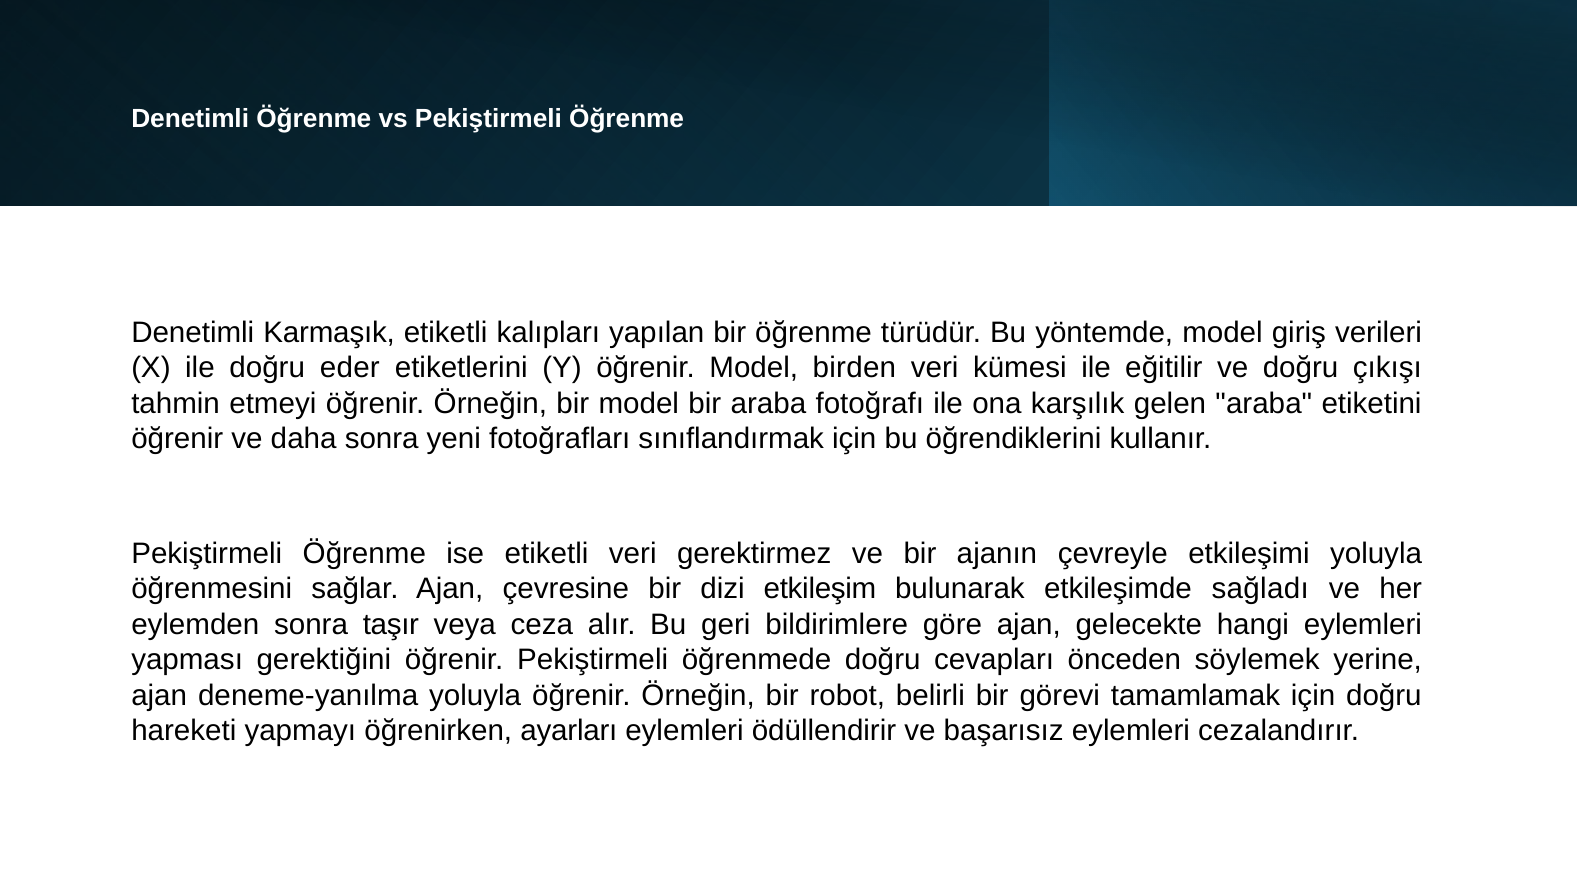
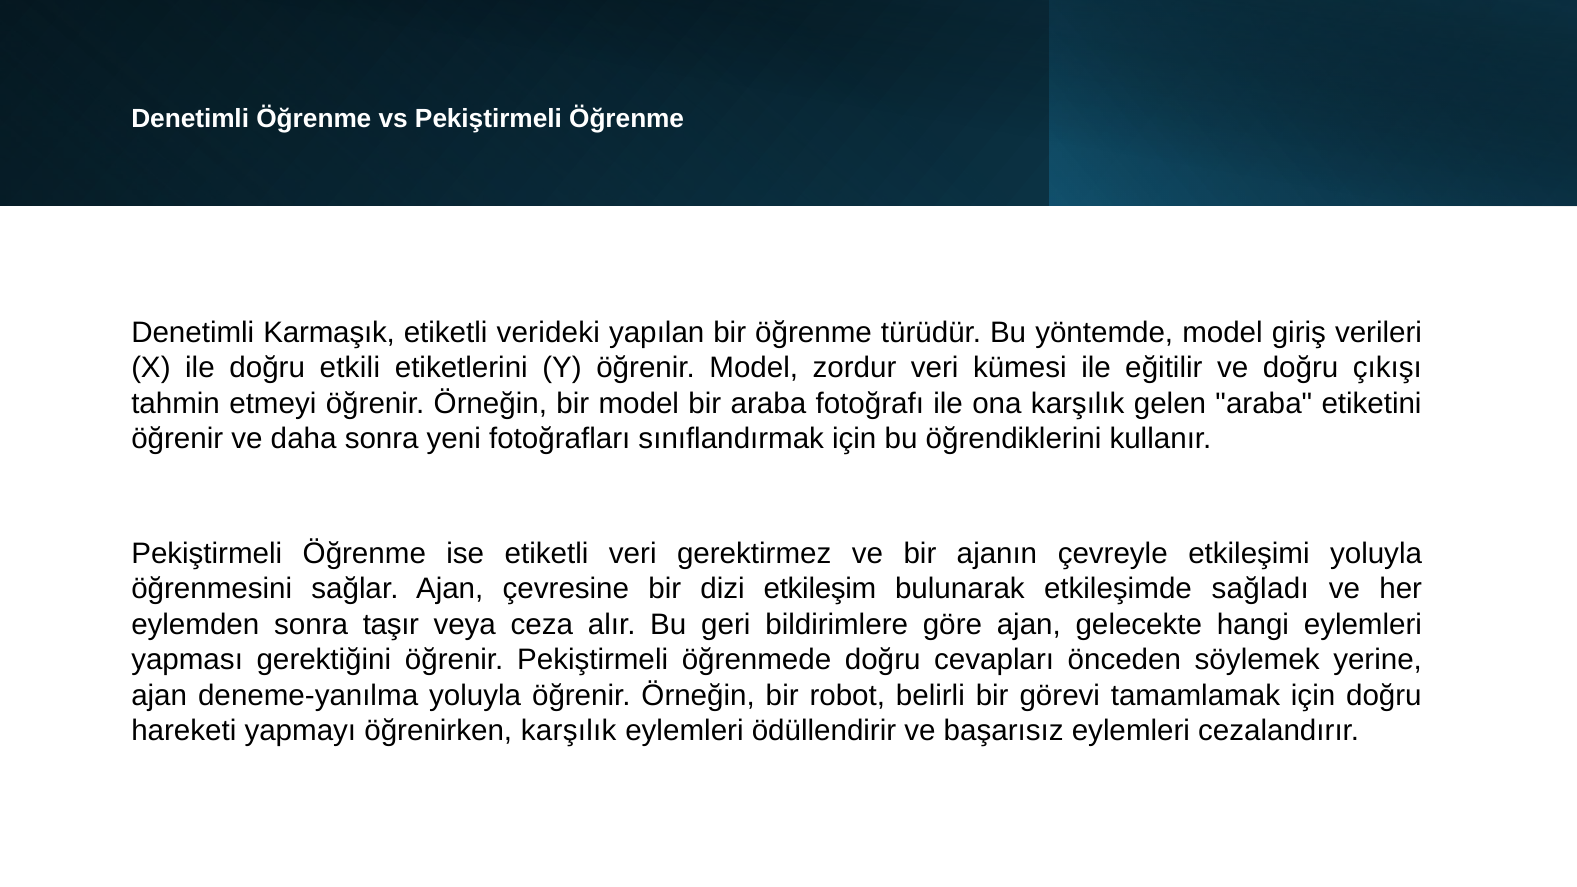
kalıpları: kalıpları -> verideki (548, 333)
eder: eder -> etkili (350, 368)
birden: birden -> zordur (855, 368)
öğrenirken ayarları: ayarları -> karşılık (569, 731)
